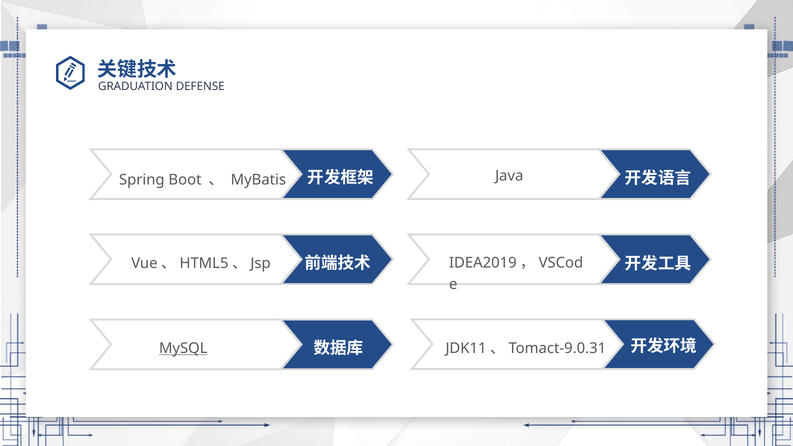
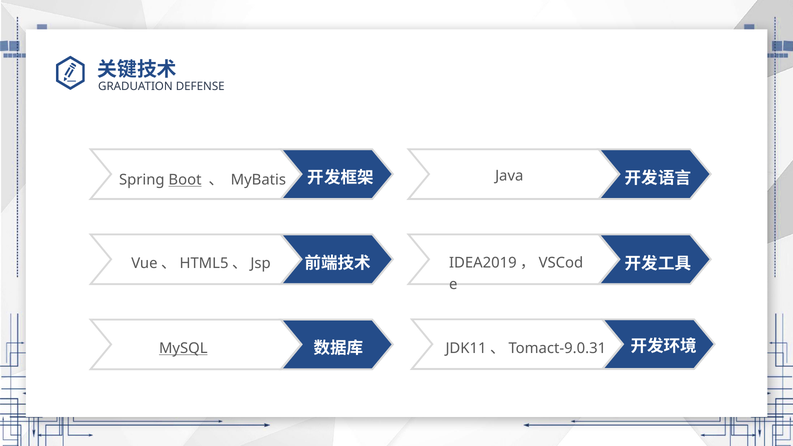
Boot underline: none -> present (185, 180)
